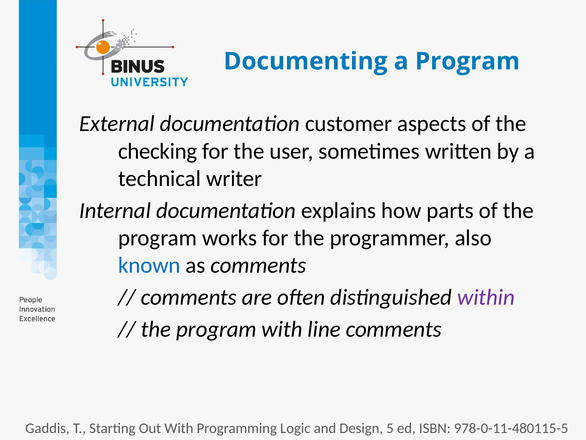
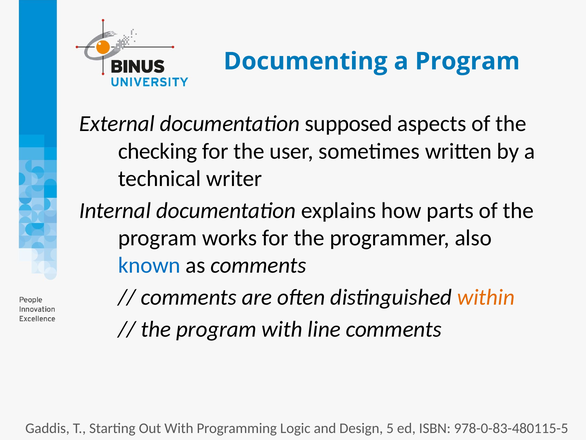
customer: customer -> supposed (349, 124)
within colour: purple -> orange (486, 297)
978-0-11-480115-5: 978-0-11-480115-5 -> 978-0-83-480115-5 (511, 428)
